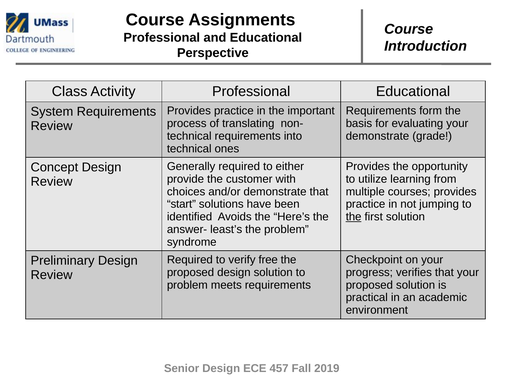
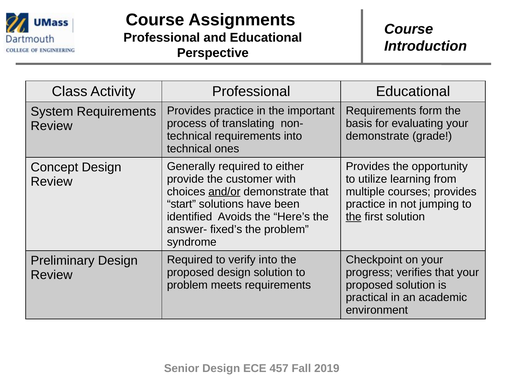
and/or underline: none -> present (224, 192)
least’s: least’s -> fixed’s (226, 230)
verify free: free -> into (268, 260)
